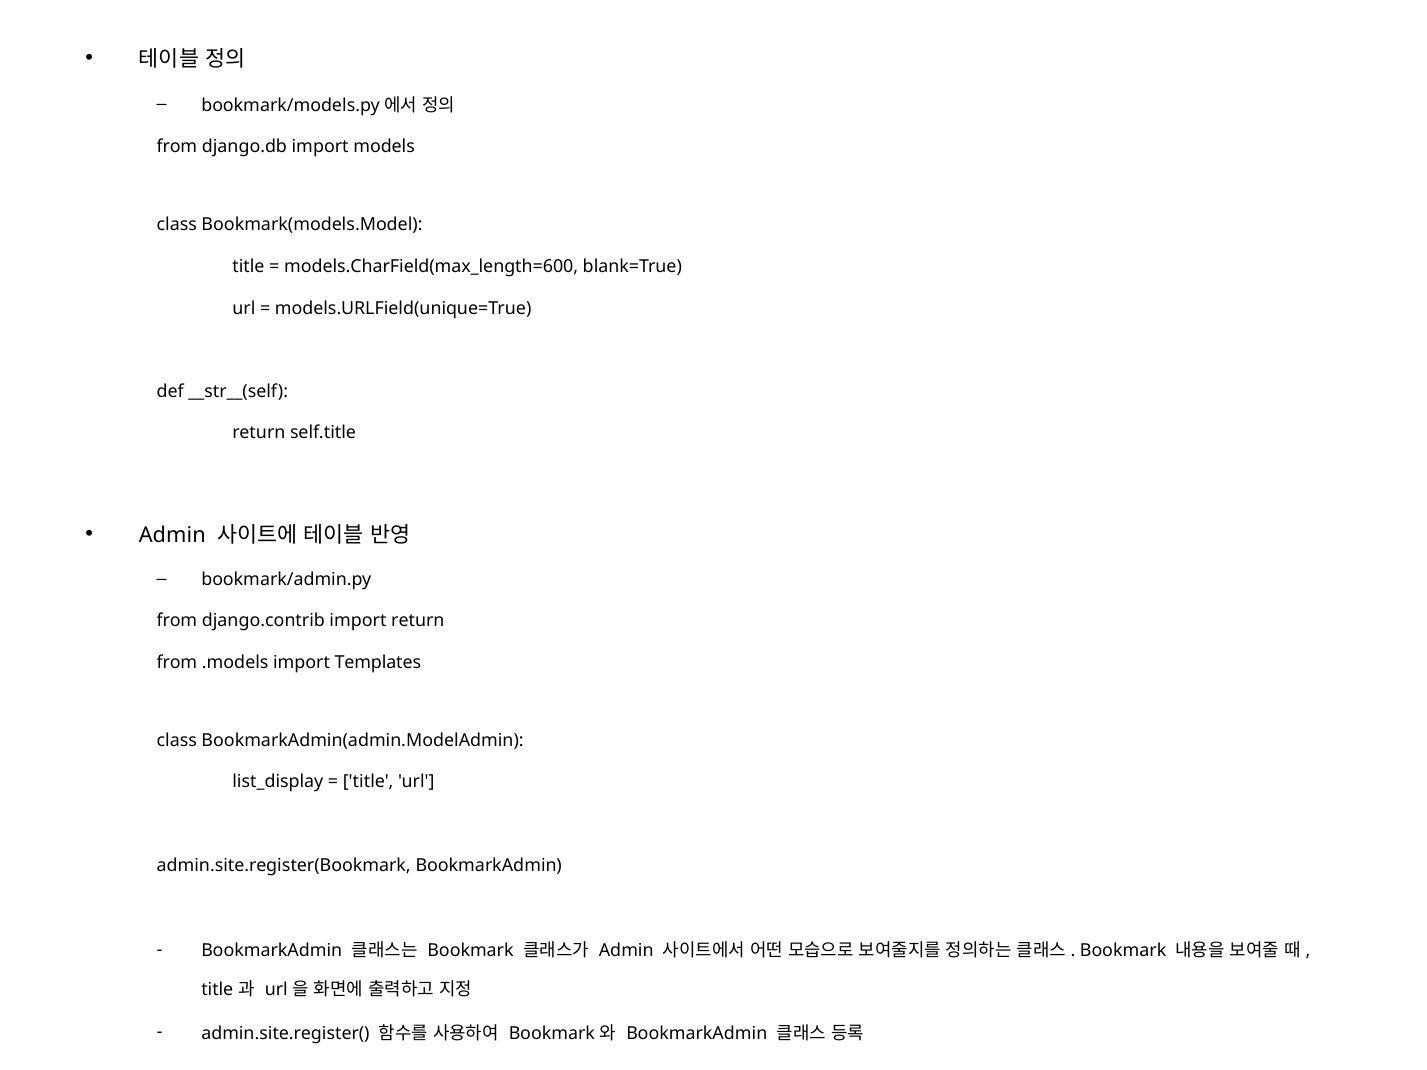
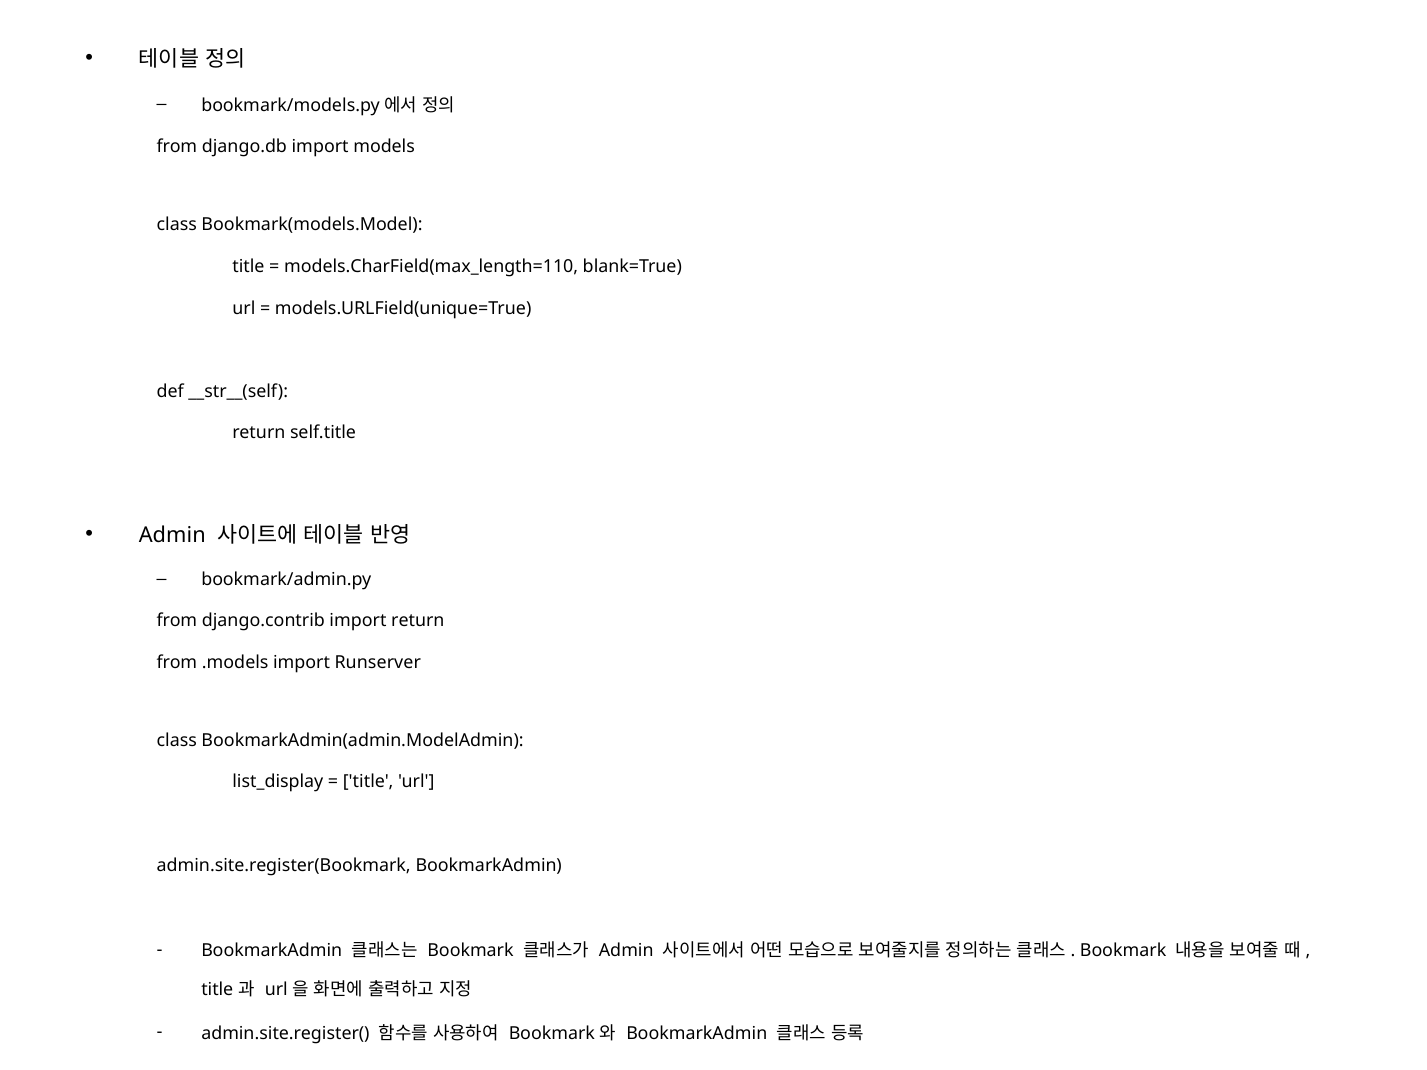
models.CharField(max_length=600: models.CharField(max_length=600 -> models.CharField(max_length=110 (431, 267)
Templates: Templates -> Runserver (378, 663)
